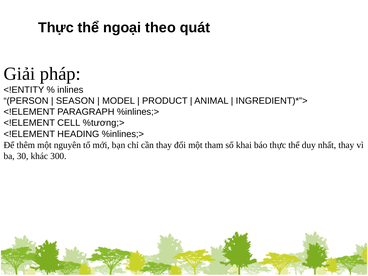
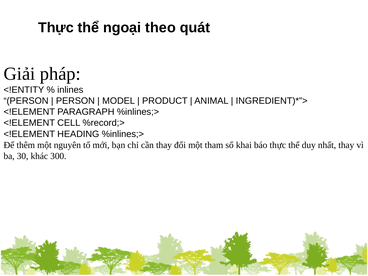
SEASON: SEASON -> PERSON (75, 101)
%tương;>: %tương;> -> %record;> (104, 123)
